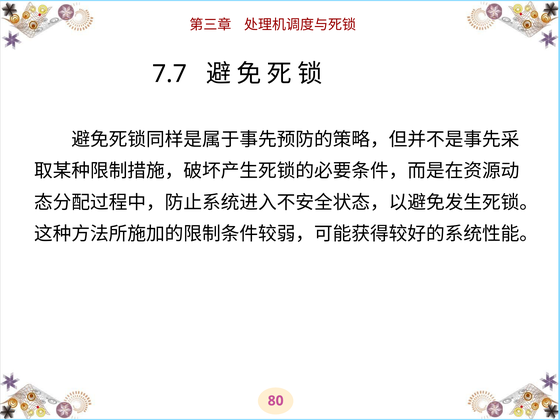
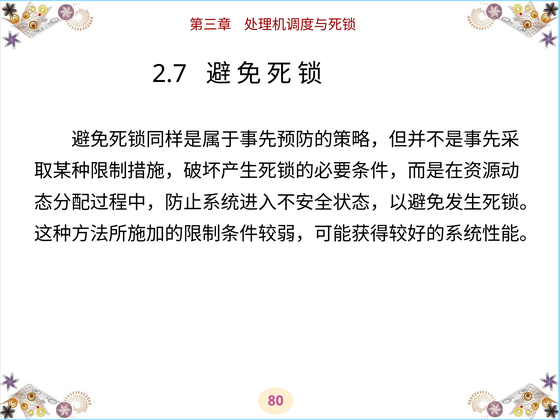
7.7: 7.7 -> 2.7 (170, 74)
